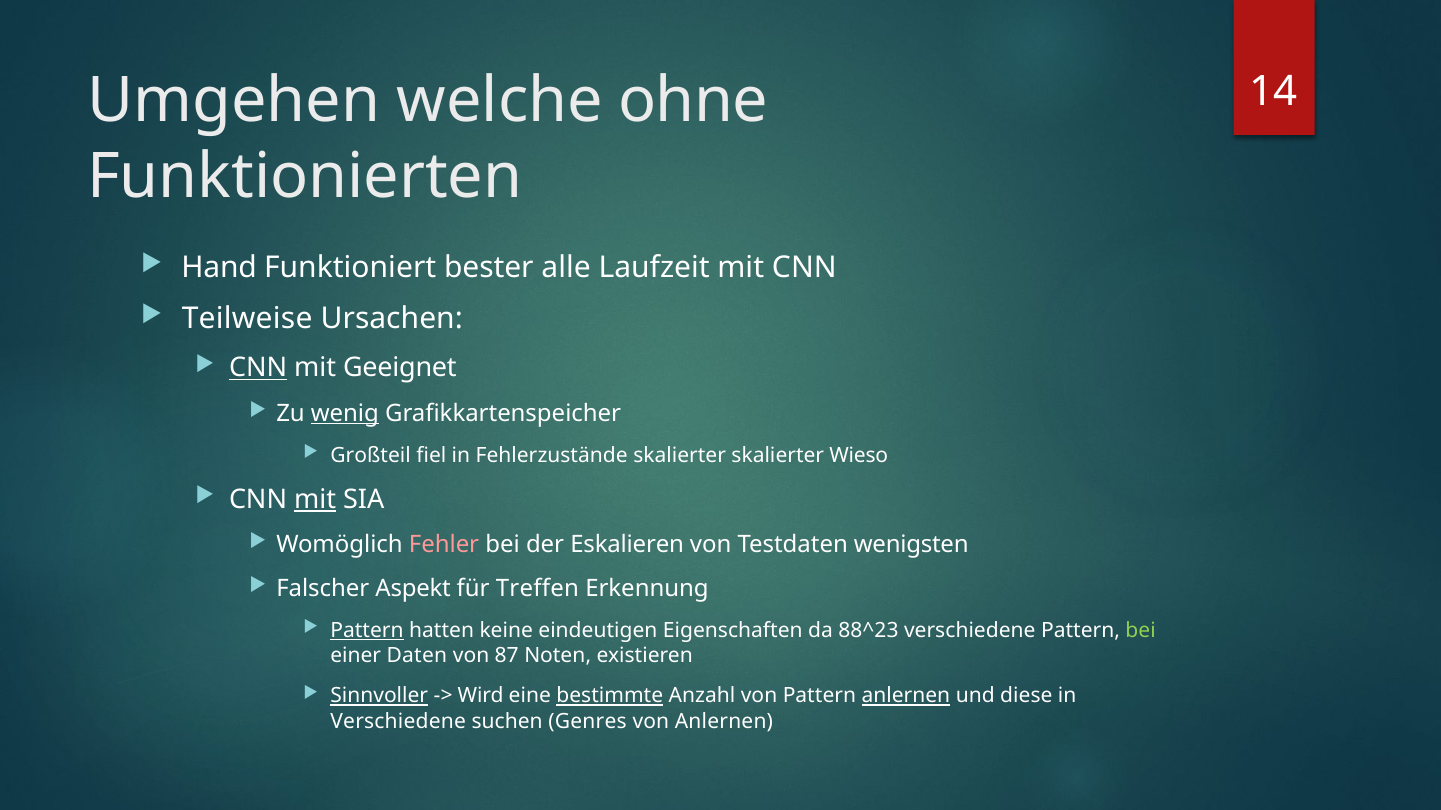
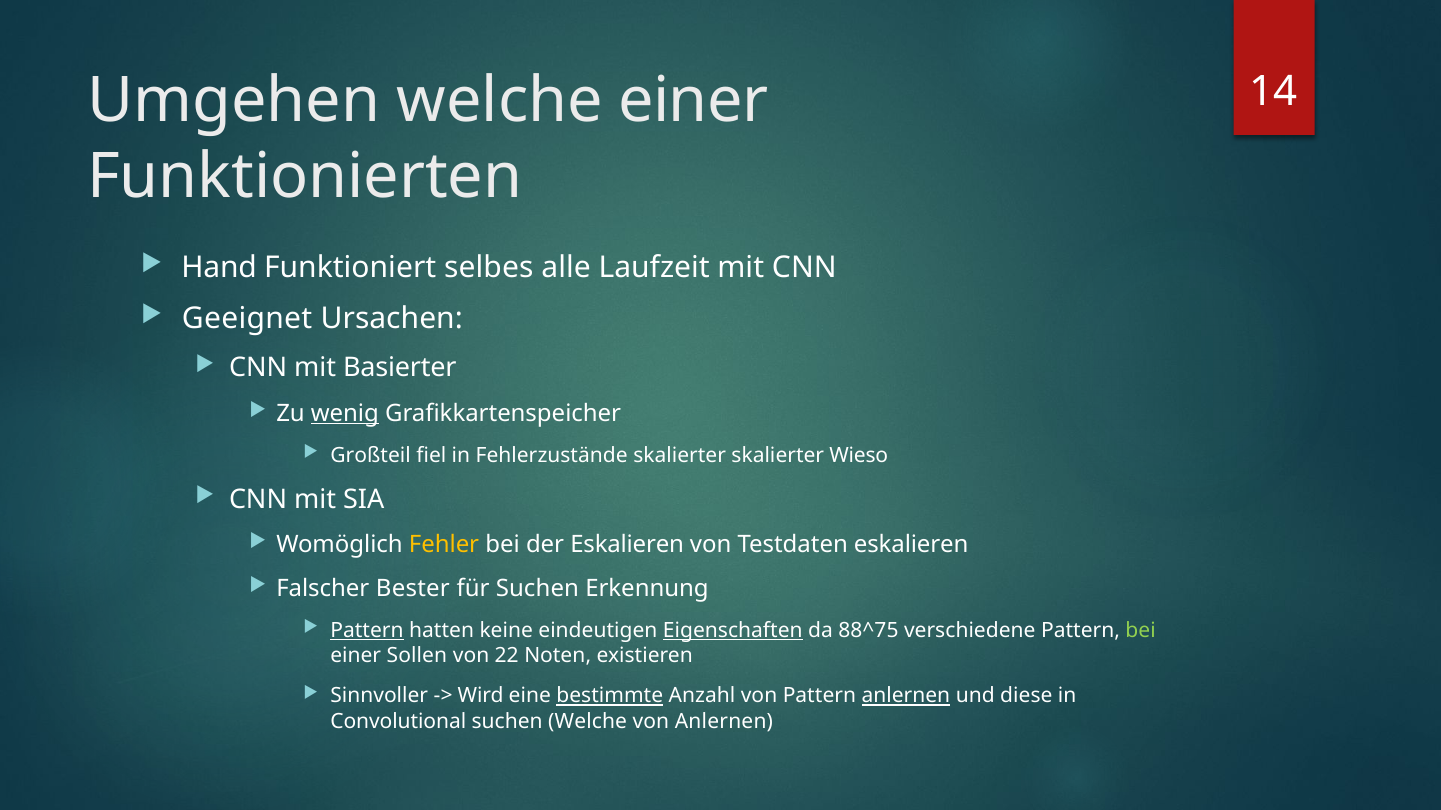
welche ohne: ohne -> einer (693, 101)
bester: bester -> selbes (489, 268)
Teilweise: Teilweise -> Geeignet (247, 319)
CNN underline: present -> none (258, 368)
Geeignet: Geeignet -> Basierter (400, 368)
mit underline: present -> none (315, 500)
Fehler colour: pink -> yellow (444, 545)
Testdaten wenigsten: wenigsten -> eskalieren (911, 545)
Aspekt: Aspekt -> Bester (413, 589)
für Treffen: Treffen -> Suchen (537, 589)
Eigenschaften underline: none -> present (733, 631)
88^23: 88^23 -> 88^75 (868, 631)
Daten: Daten -> Sollen (417, 656)
87: 87 -> 22 (507, 656)
Sinnvoller underline: present -> none (379, 696)
Verschiedene: Verschiedene -> Convolutional (398, 722)
suchen Genres: Genres -> Welche (588, 722)
